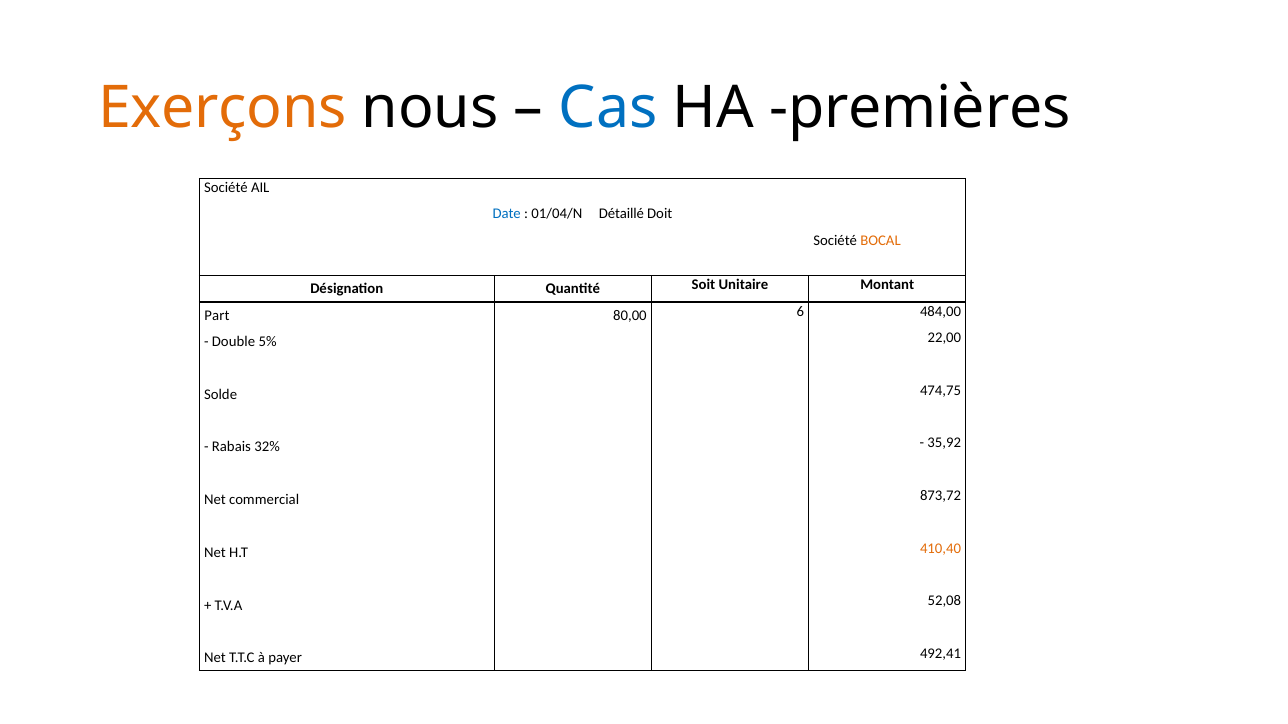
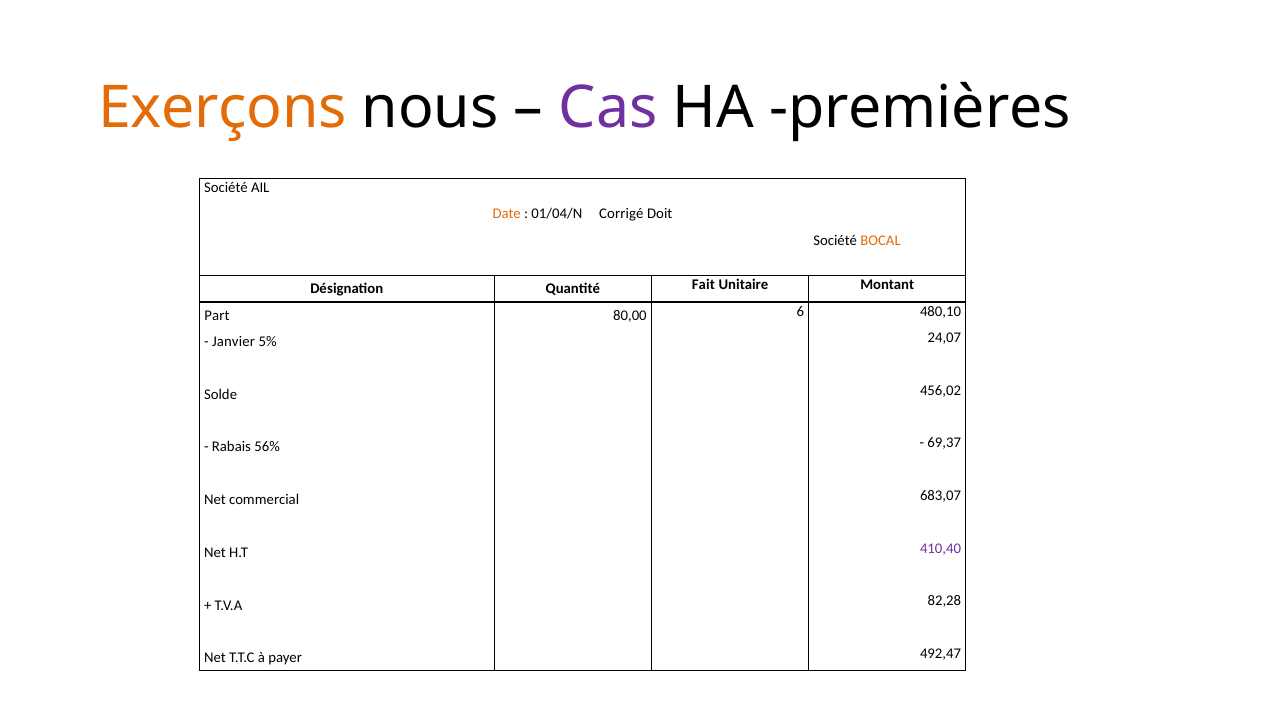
Cas colour: blue -> purple (608, 108)
Date colour: blue -> orange (507, 214)
Détaillé: Détaillé -> Corrigé (621, 214)
Soit: Soit -> Fait (703, 285)
484,00: 484,00 -> 480,10 (941, 312)
Double: Double -> Janvier (233, 342)
22,00: 22,00 -> 24,07 (944, 338)
474,75: 474,75 -> 456,02 (941, 391)
32%: 32% -> 56% (267, 447)
35,92: 35,92 -> 69,37 (944, 443)
873,72: 873,72 -> 683,07 (941, 496)
410,40 colour: orange -> purple (941, 549)
52,08: 52,08 -> 82,28 (944, 601)
492,41: 492,41 -> 492,47 (941, 654)
